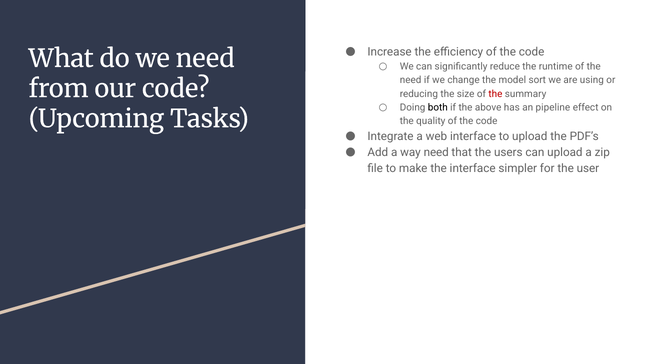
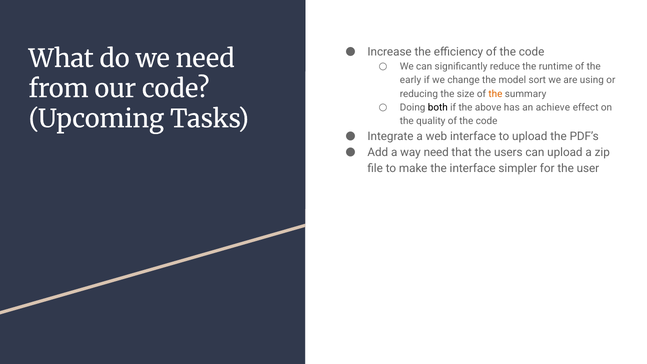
need: need -> early (411, 80)
the colour: red -> orange (495, 94)
pipeline: pipeline -> achieve (553, 107)
